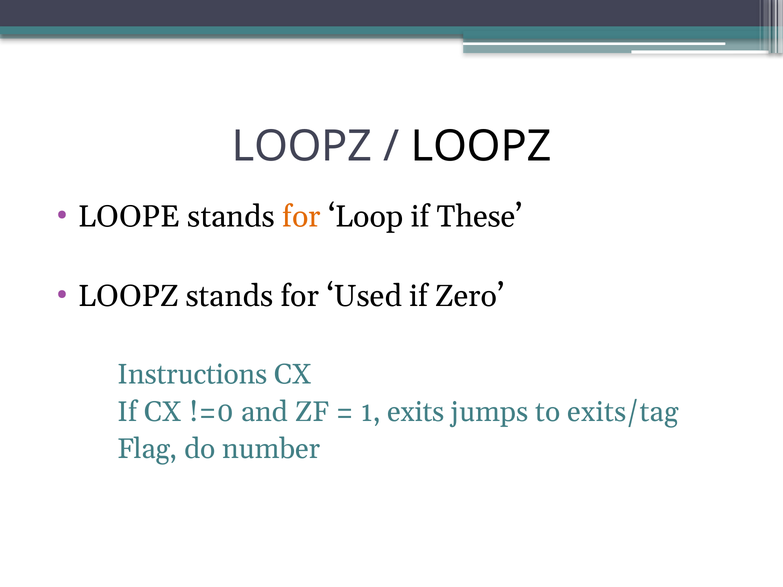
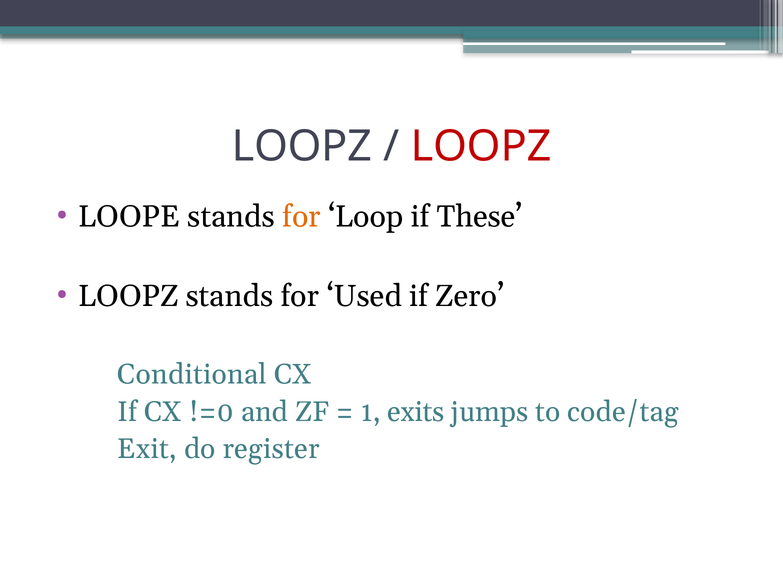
LOOPZ colour: black -> red (481, 147)
Instructions: Instructions -> Conditional (192, 375)
exits/tag: exits/tag -> code/tag (623, 412)
Flag: Flag -> Exit (147, 449)
number: number -> register (271, 449)
